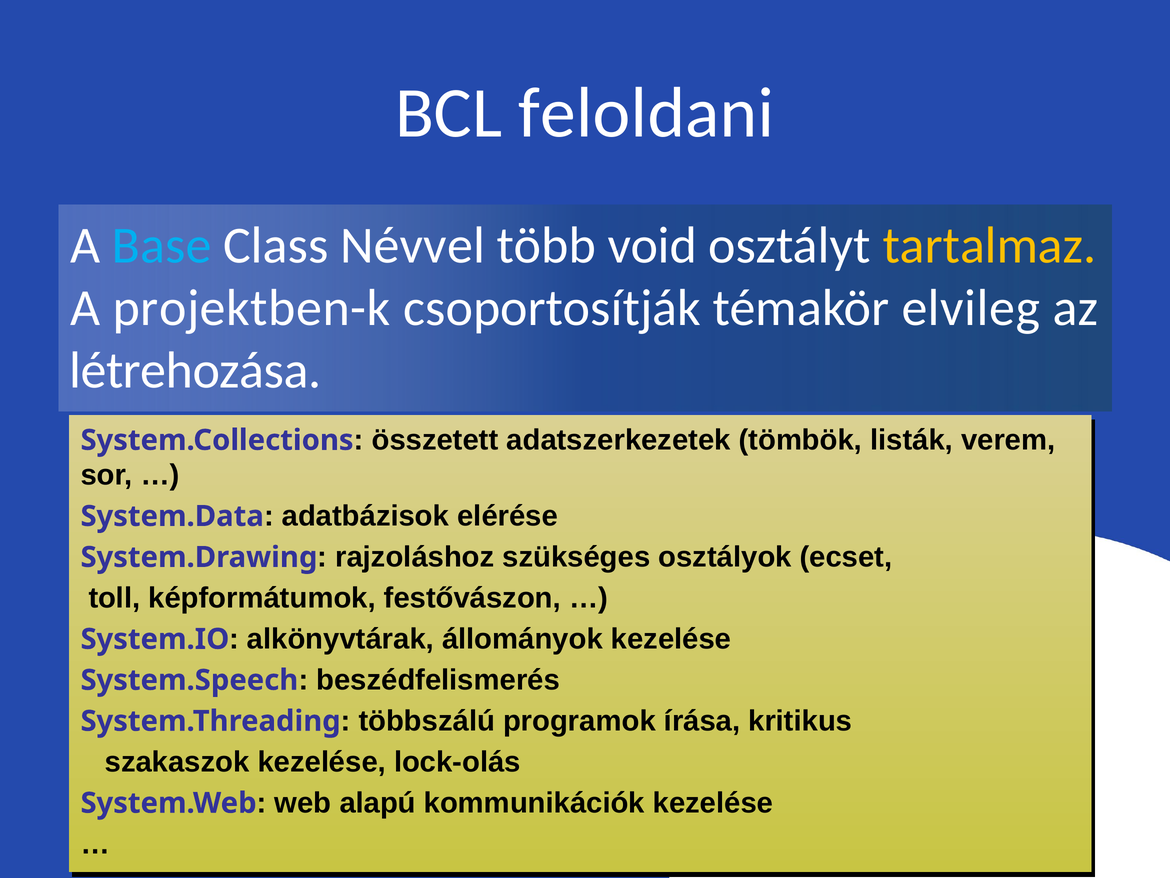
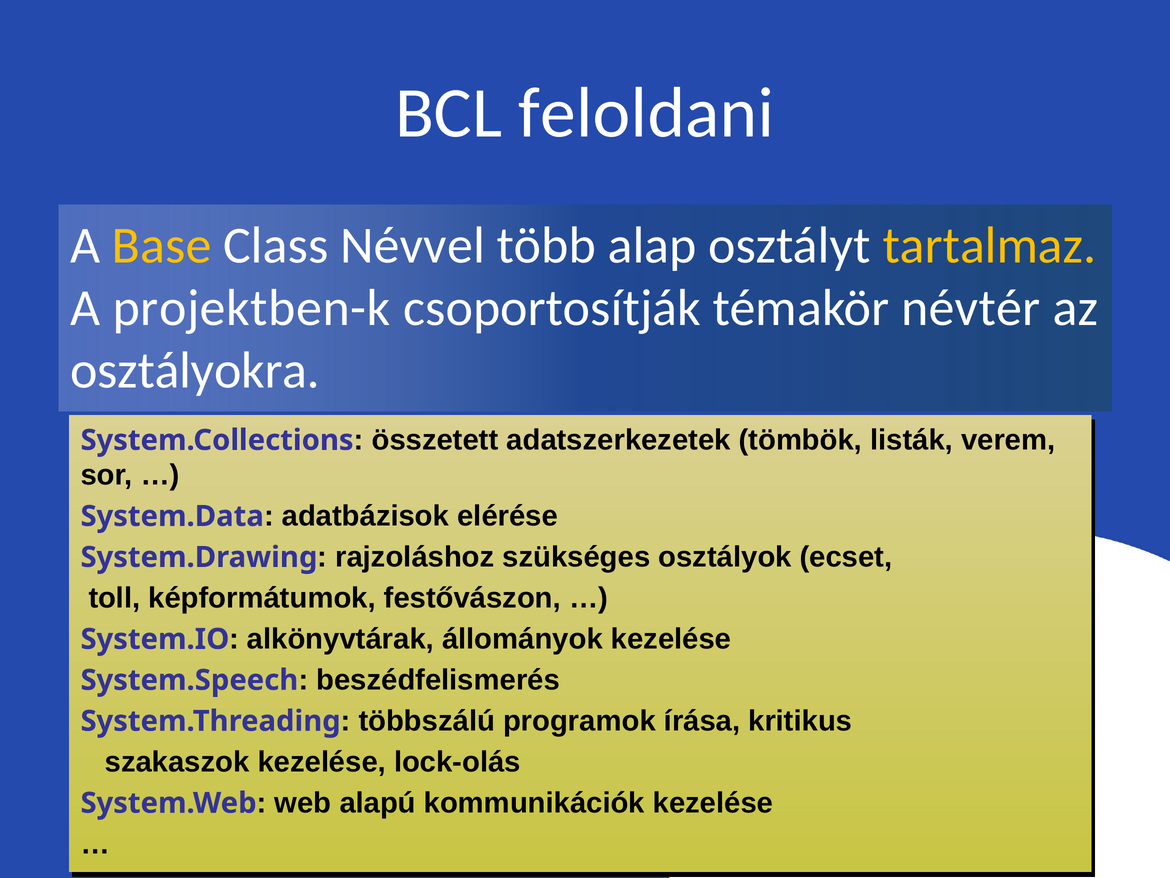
Base colour: light blue -> yellow (162, 245)
void: void -> alap (652, 245)
elvileg: elvileg -> névtér (971, 308)
létrehozása: létrehozása -> osztályokra (195, 370)
